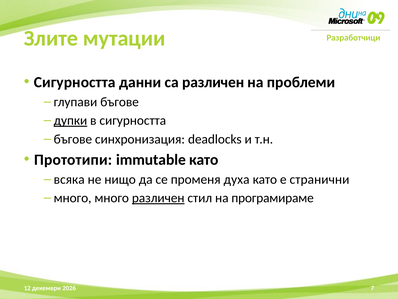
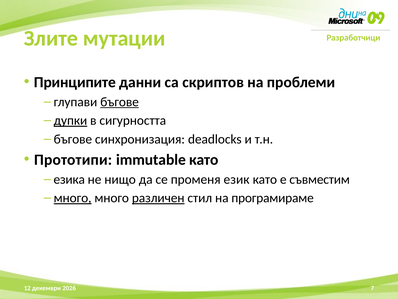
Сигурността: Сигурността -> Принципите (75, 82)
са различен: различен -> скриптов (213, 82)
бъгове underline: none -> present (120, 102)
всяка: всяка -> езика (69, 179)
духа: духа -> език (237, 179)
странични: странични -> съвместим (320, 179)
много underline: none -> present (73, 198)
